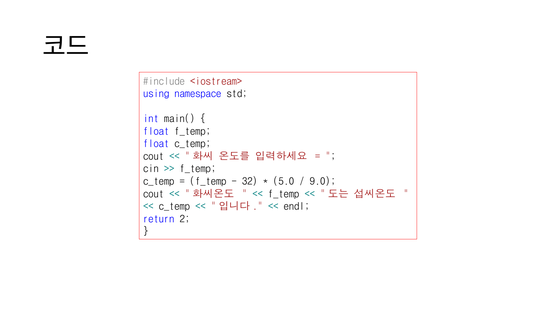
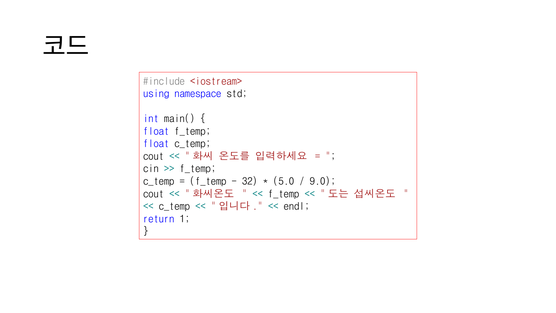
2: 2 -> 1 (185, 219)
